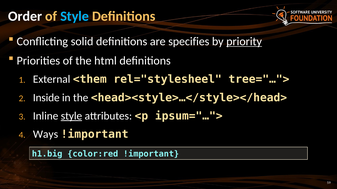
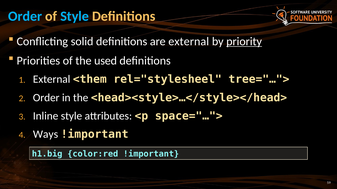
Order colour: white -> light blue (25, 16)
are specifies: specifies -> external (189, 42)
html: html -> used (106, 61)
Inside: Inside -> Order (46, 98)
style underline: present -> none (71, 116)
ipsum="…">: ipsum="…"> -> space="…"> (189, 116)
